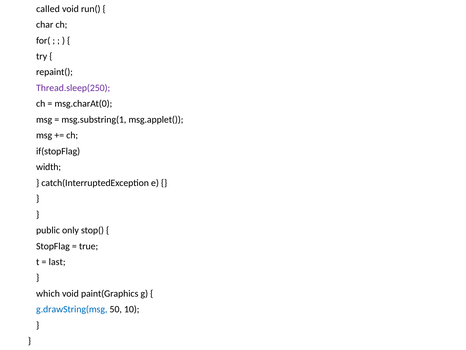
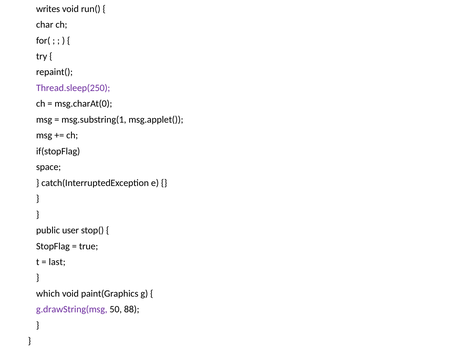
called: called -> writes (48, 9)
width: width -> space (49, 167)
only: only -> user (71, 230)
g.drawString(msg colour: blue -> purple (72, 309)
10: 10 -> 88 (132, 309)
